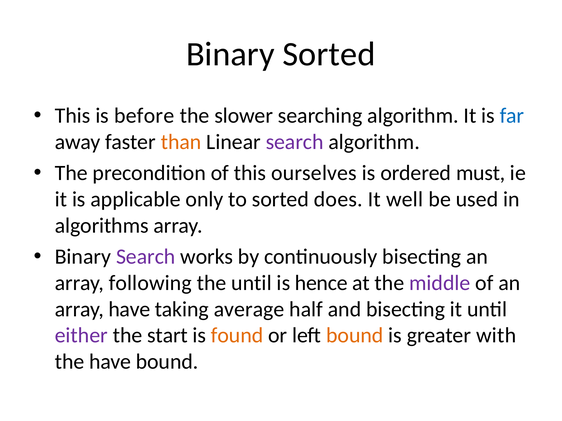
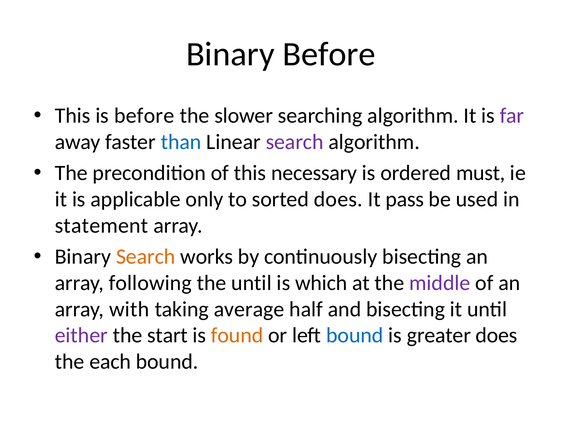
Binary Sorted: Sorted -> Before (329, 54)
far colour: blue -> purple (512, 116)
than colour: orange -> blue (181, 142)
ourselves: ourselves -> necessary (314, 173)
well: well -> pass (405, 200)
algorithms: algorithms -> statement (102, 226)
Search colour: purple -> orange (146, 257)
hence: hence -> which (321, 283)
array have: have -> with (129, 309)
bound colour: orange -> blue (355, 336)
greater with: with -> does (496, 336)
the have: have -> each (110, 362)
